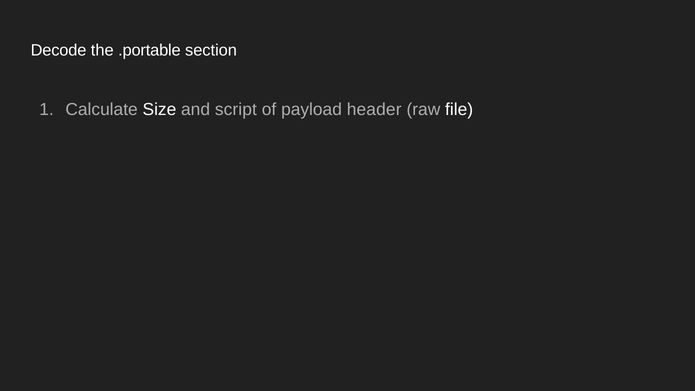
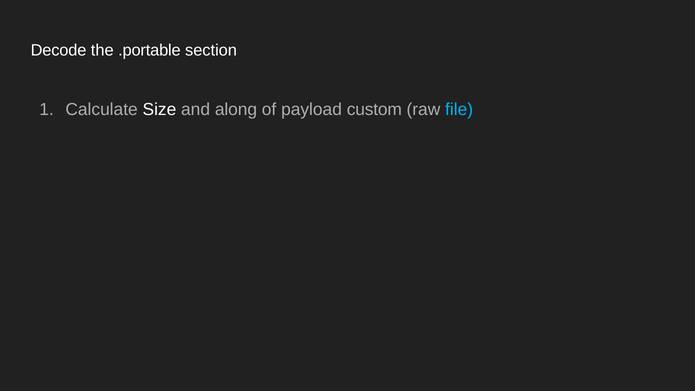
script: script -> along (236, 109)
header: header -> custom (374, 109)
file colour: white -> light blue (459, 109)
